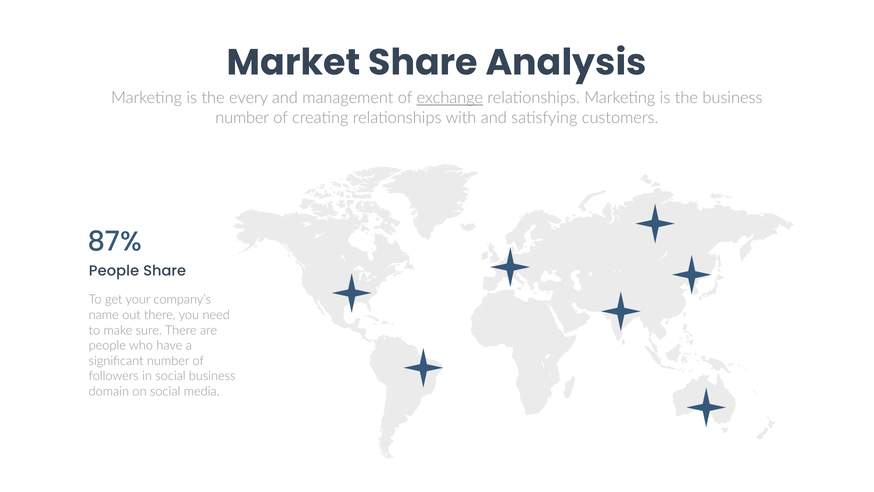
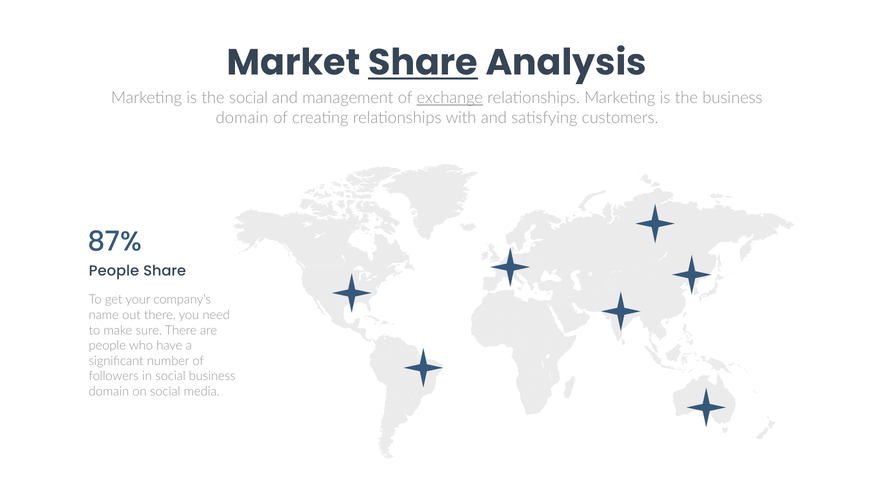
Share underline: none -> present (423, 63)
the every: every -> social (249, 98)
number: number -> domain (242, 118)
